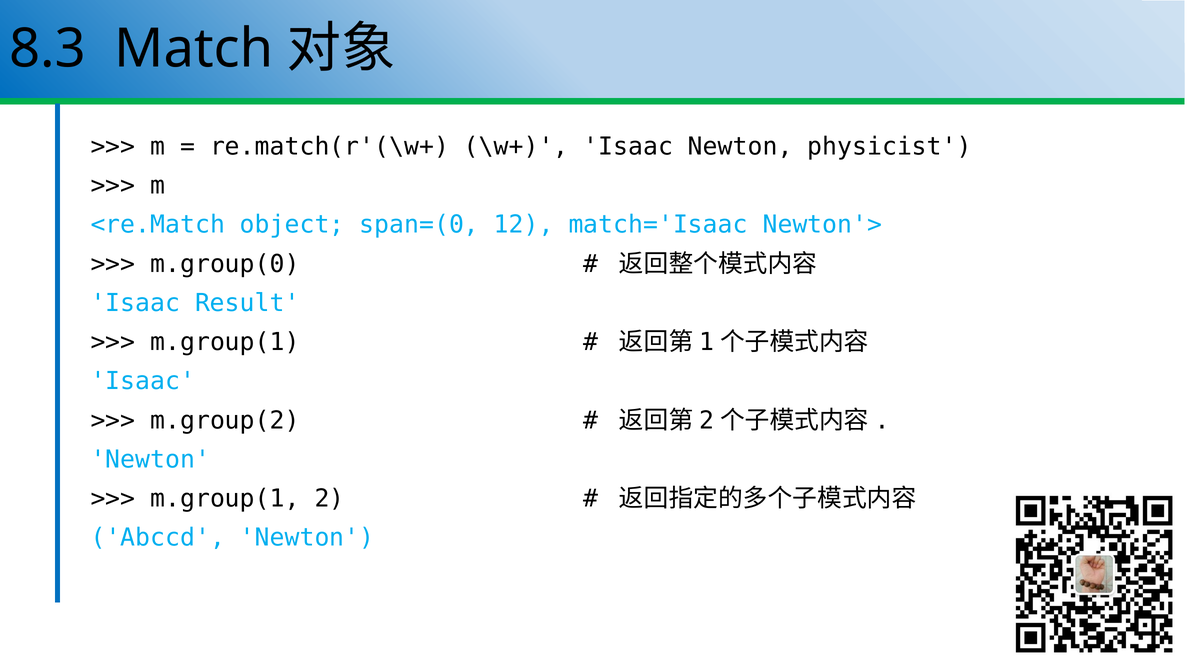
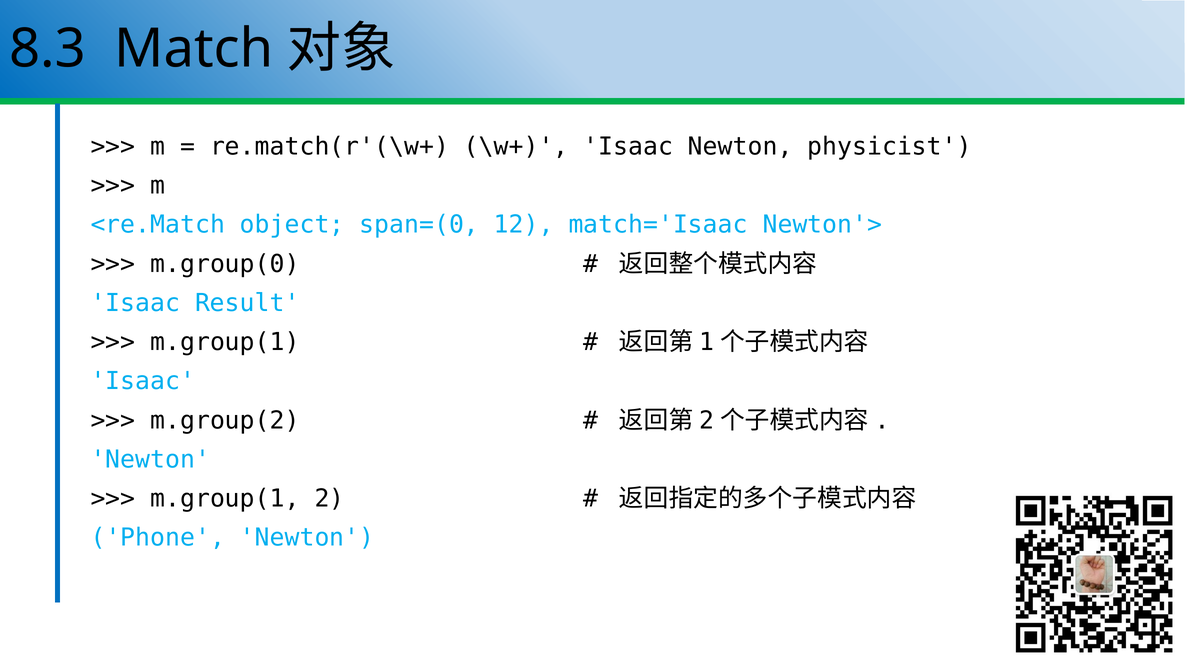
Abccd: Abccd -> Phone (158, 538)
